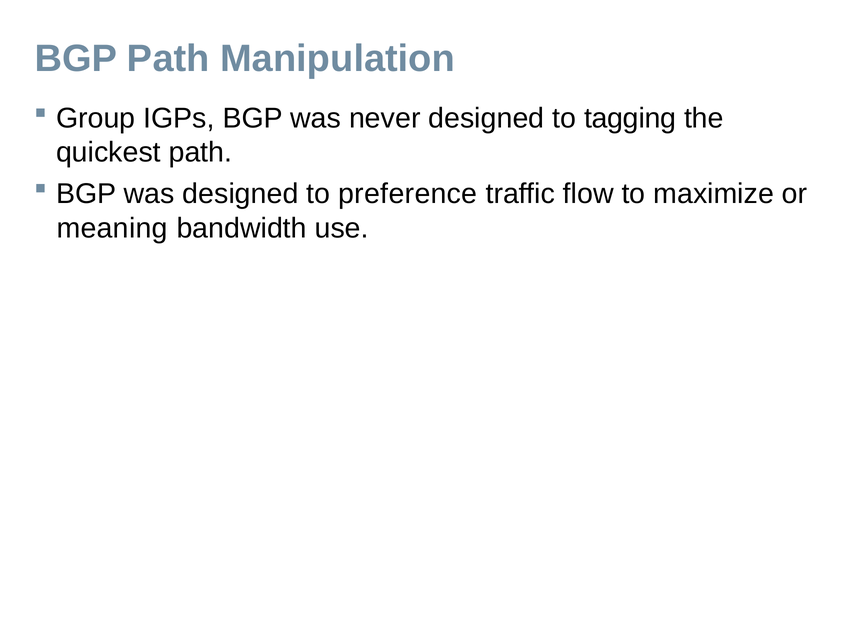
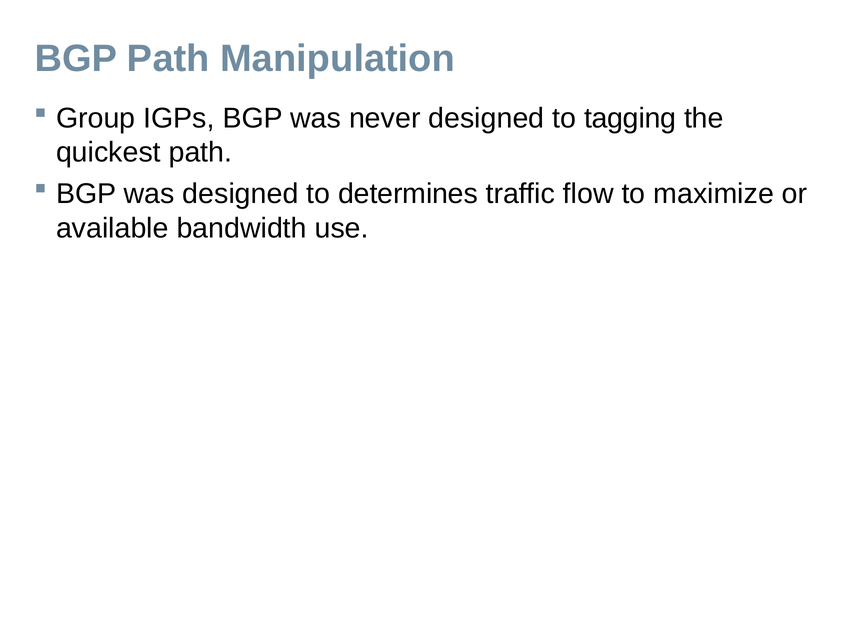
preference: preference -> determines (408, 194)
meaning: meaning -> available (112, 228)
